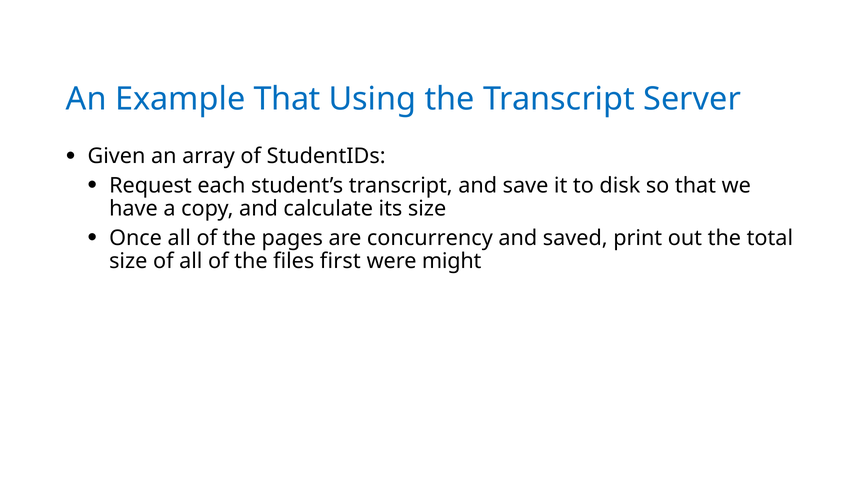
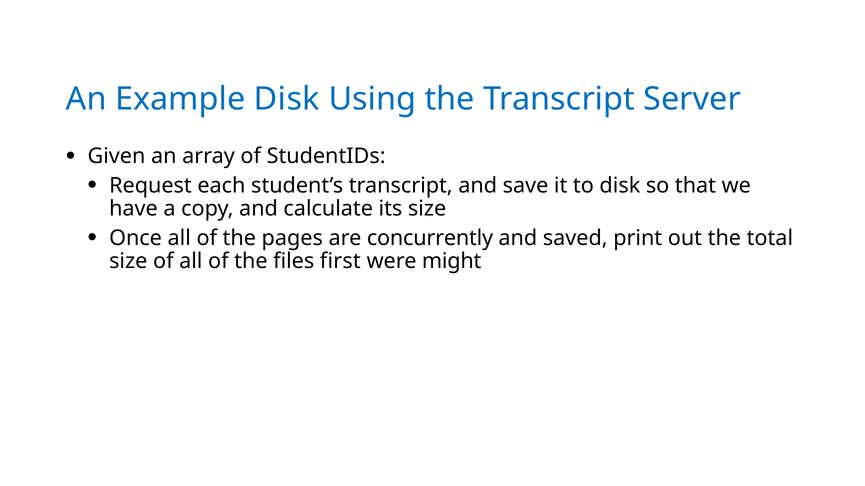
Example That: That -> Disk (287, 99)
concurrency: concurrency -> concurrently (430, 238)
